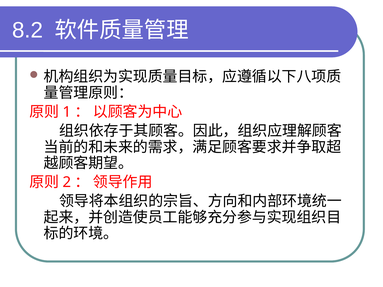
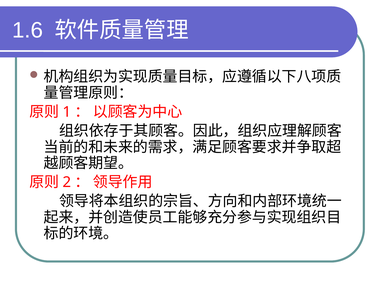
8.2: 8.2 -> 1.6 (28, 30)
